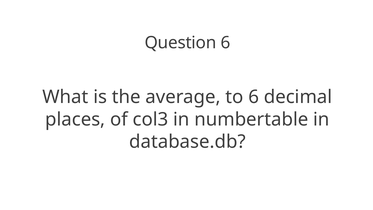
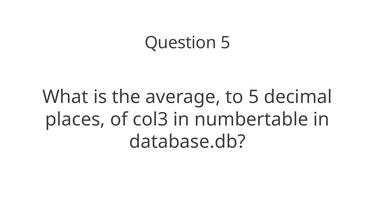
Question 6: 6 -> 5 (225, 43)
to 6: 6 -> 5 (254, 97)
